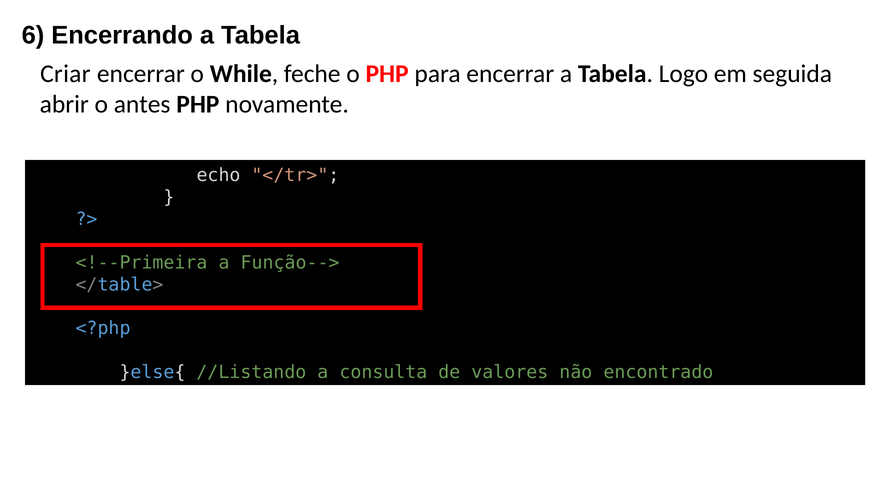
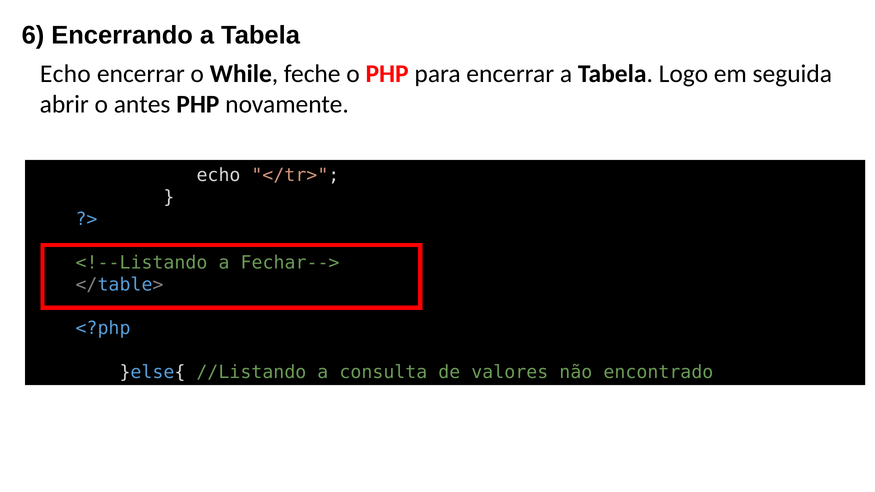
Criar: Criar -> Echo (65, 74)
<!--Primeira: <!--Primeira -> <!--Listando (141, 263)
Função-->: Função--> -> Fechar--> (290, 263)
